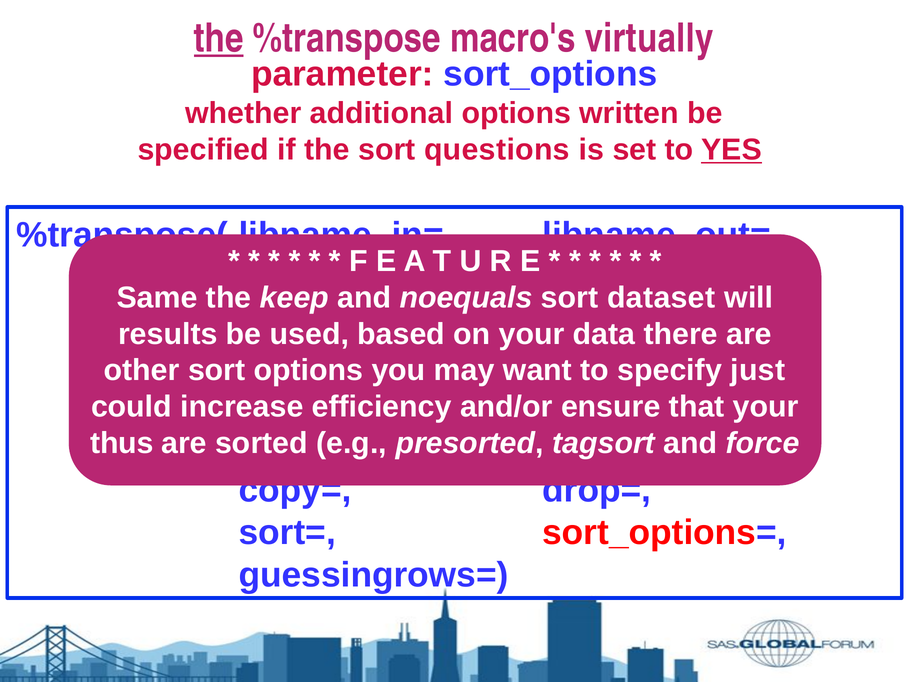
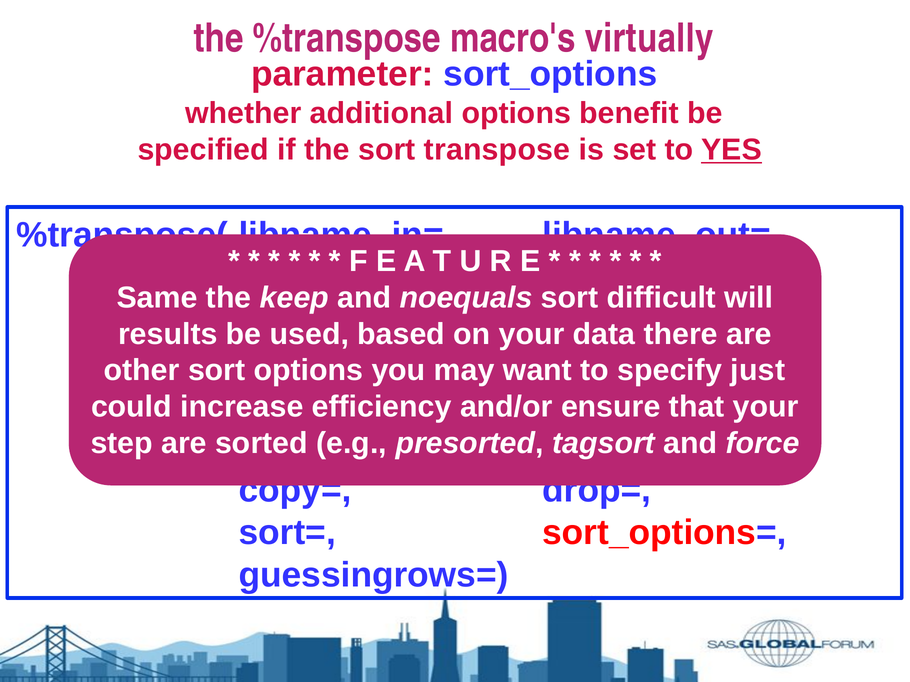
the underline: present -> none (219, 38)
written: written -> benefit (629, 113)
questions: questions -> transpose (497, 150)
dataset: dataset -> difficult (661, 298)
thus: thus -> step (122, 443)
